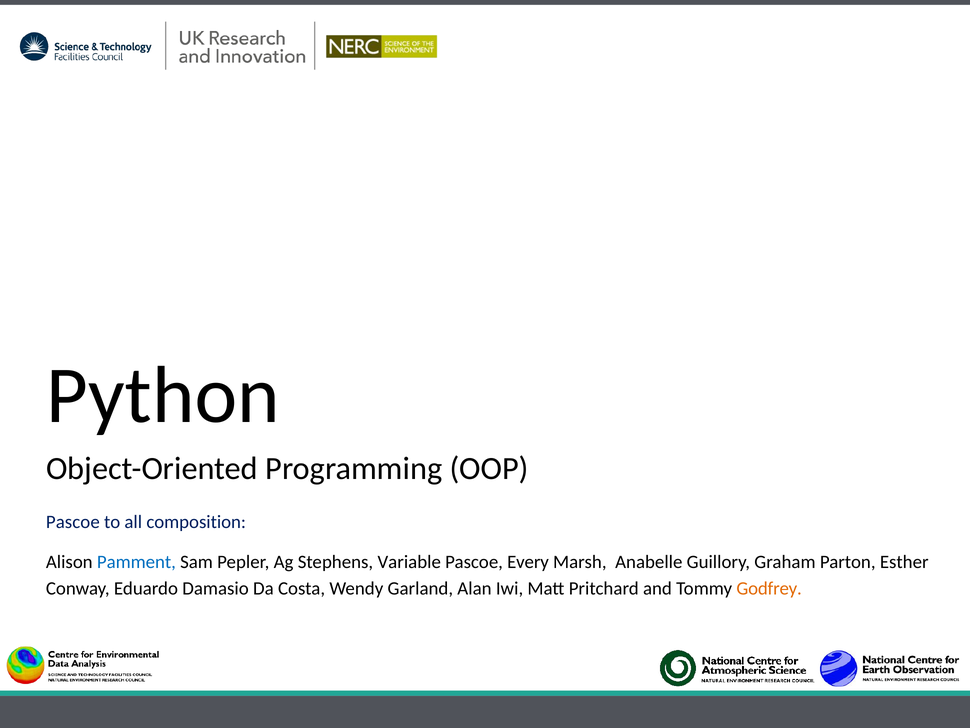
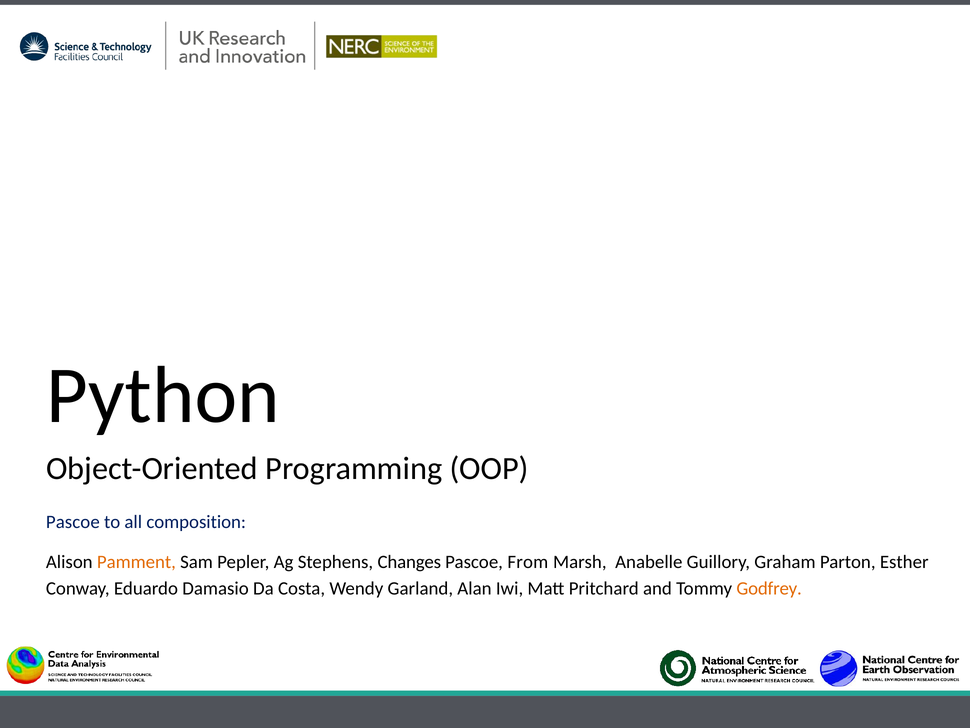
Pamment colour: blue -> orange (136, 561)
Variable: Variable -> Changes (409, 561)
Every: Every -> From (528, 561)
